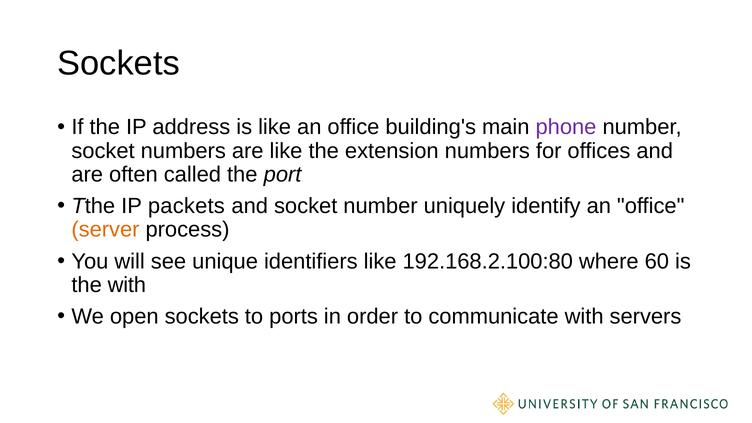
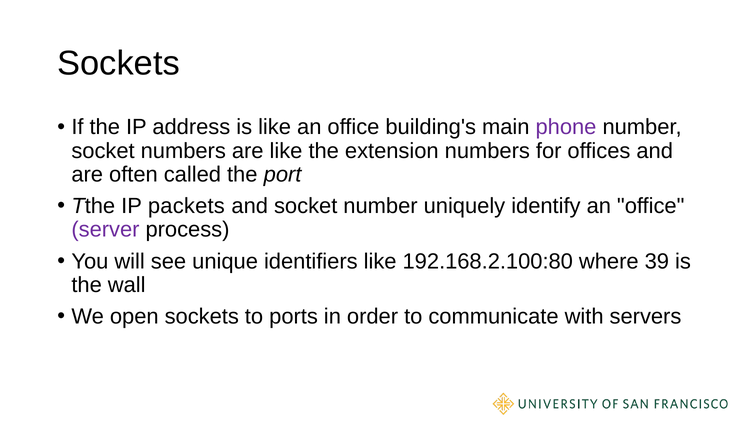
server colour: orange -> purple (105, 230)
60: 60 -> 39 (657, 261)
the with: with -> wall (127, 285)
